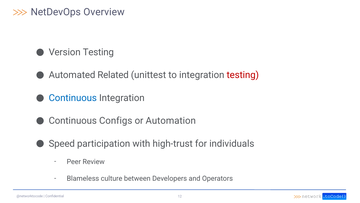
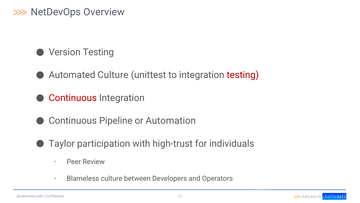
Automated Related: Related -> Culture (113, 75)
Continuous colour: blue -> red (73, 98)
Configs: Configs -> Pipeline (116, 120)
Speed: Speed -> Taylor (62, 143)
